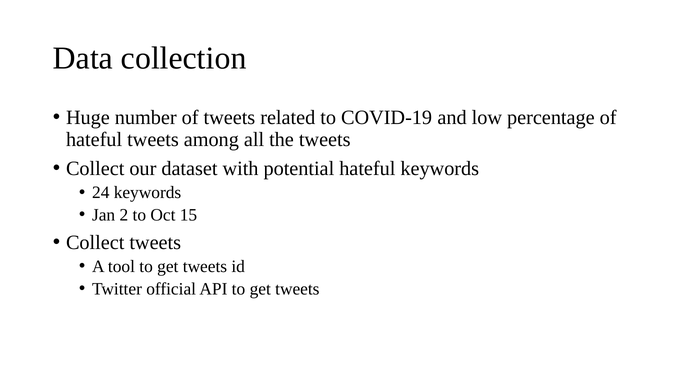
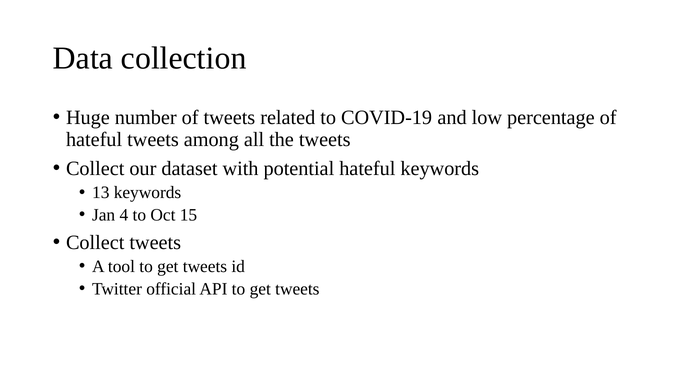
24: 24 -> 13 (101, 193)
2: 2 -> 4 (124, 215)
